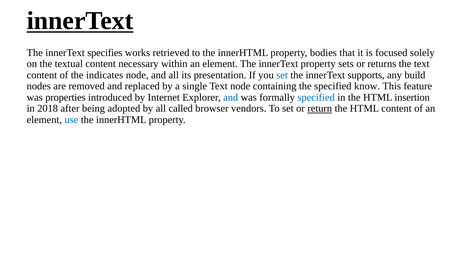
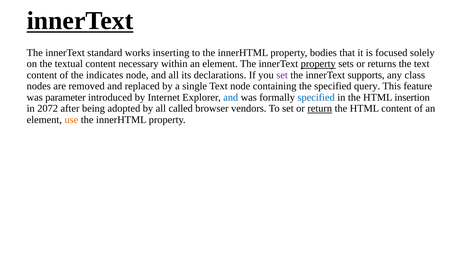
specifies: specifies -> standard (105, 53)
retrieved: retrieved -> inserting (171, 53)
property underline: none -> present (318, 64)
presentation: presentation -> declarations (220, 75)
set colour: blue -> purple (282, 75)
build: build -> class (415, 75)
know: know -> query (367, 86)
properties: properties -> parameter (65, 98)
2018: 2018 -> 2072 (48, 109)
use colour: blue -> orange (71, 120)
